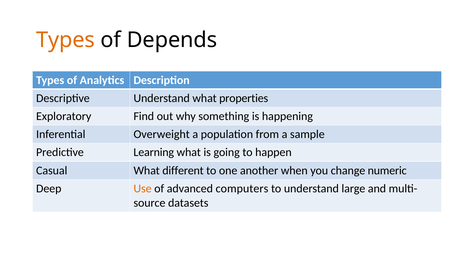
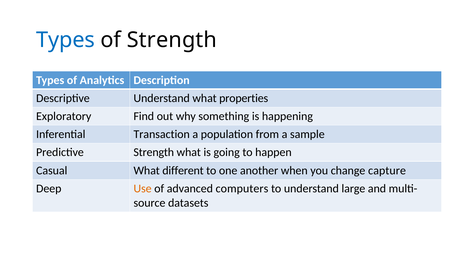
Types colour: orange -> blue (66, 40)
of Depends: Depends -> Strength (172, 40)
Overweight: Overweight -> Transaction (162, 134)
Predictive Learning: Learning -> Strength (154, 152)
numeric: numeric -> capture (387, 170)
